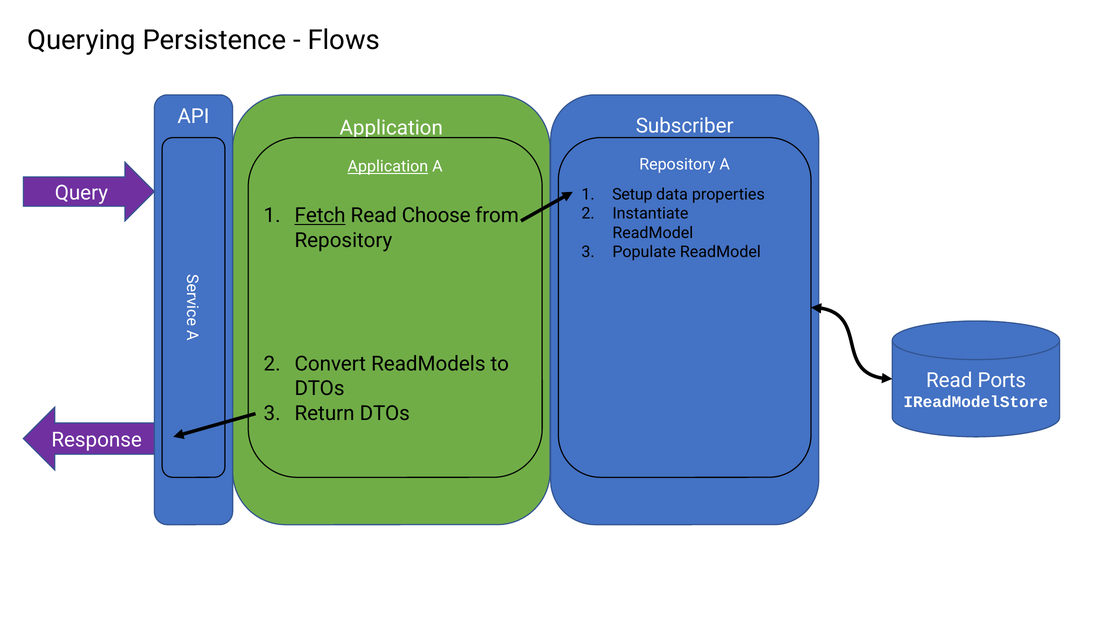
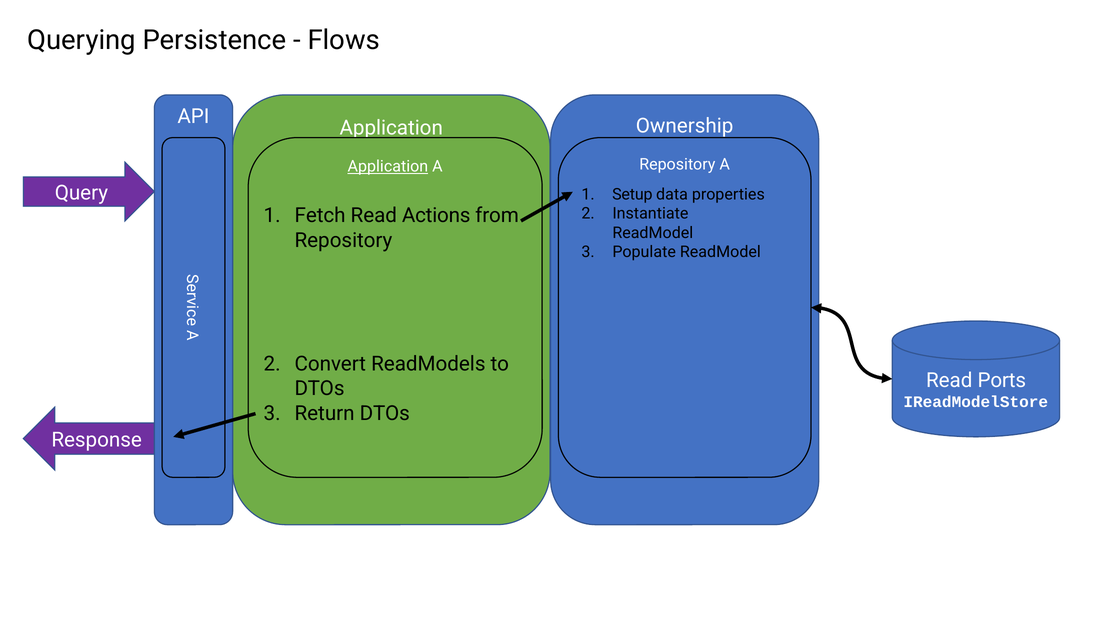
Subscriber: Subscriber -> Ownership (685, 126)
Fetch underline: present -> none (320, 216)
Choose: Choose -> Actions (436, 216)
